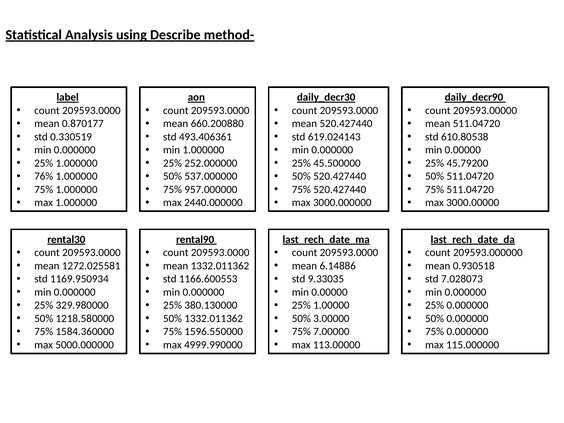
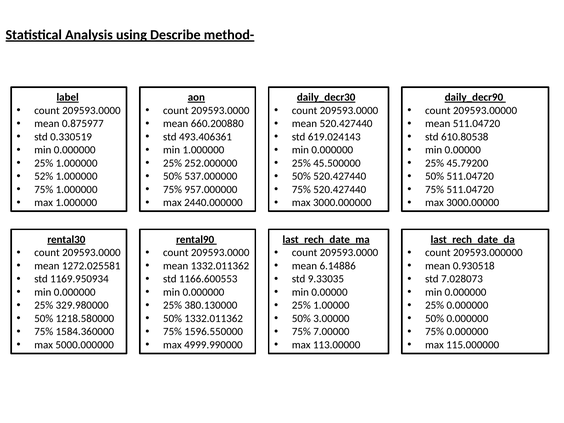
0.870177: 0.870177 -> 0.875977 (83, 124)
76%: 76% -> 52% (44, 176)
